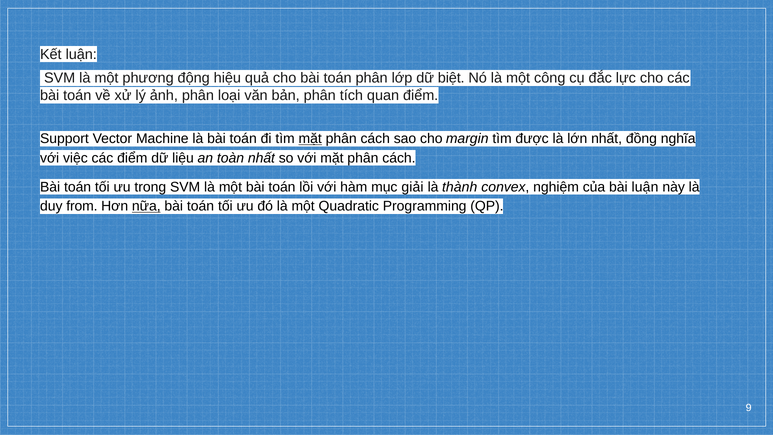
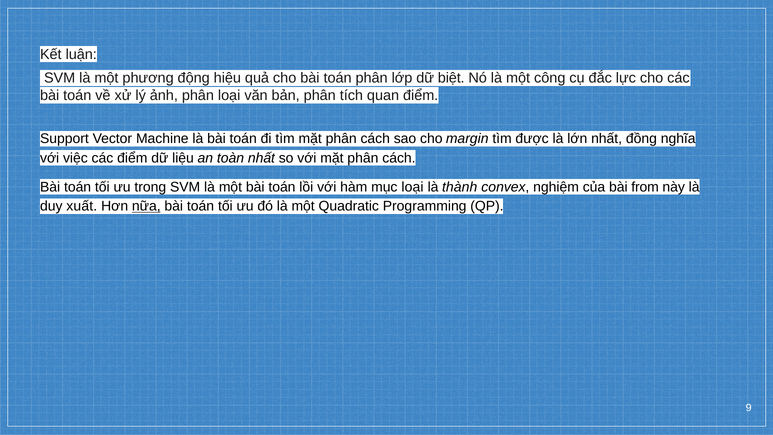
mặt underline: present -> none (310, 139)
mục giải: giải -> loại (412, 187)
bài luận: luận -> from (645, 187)
from: from -> xuất (82, 206)
